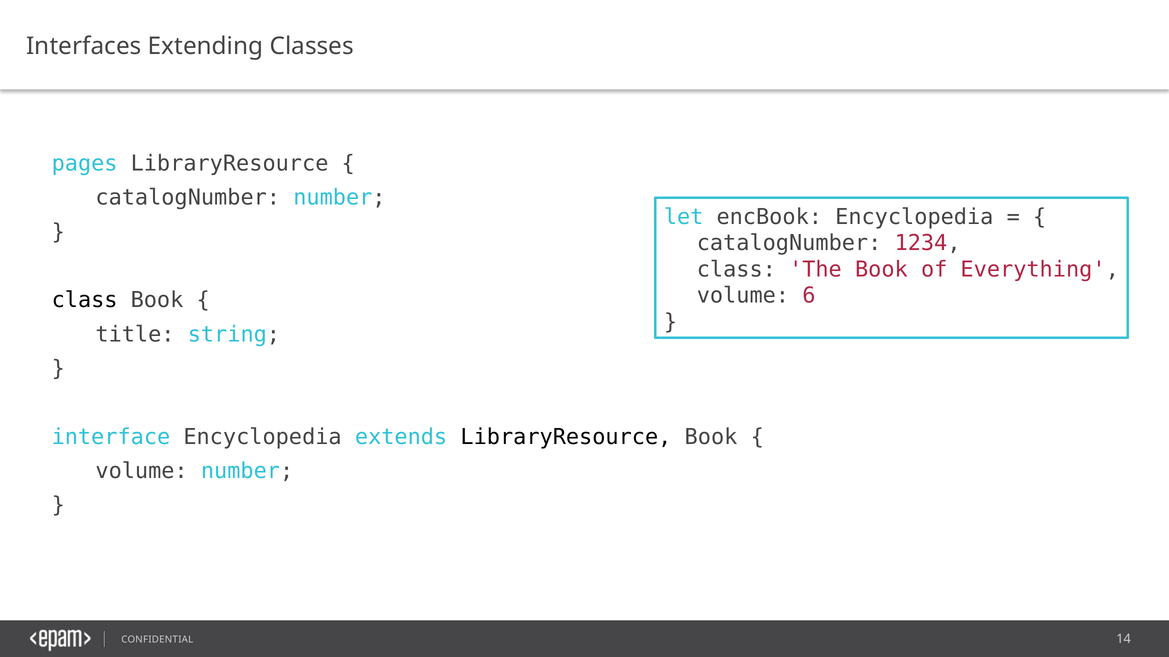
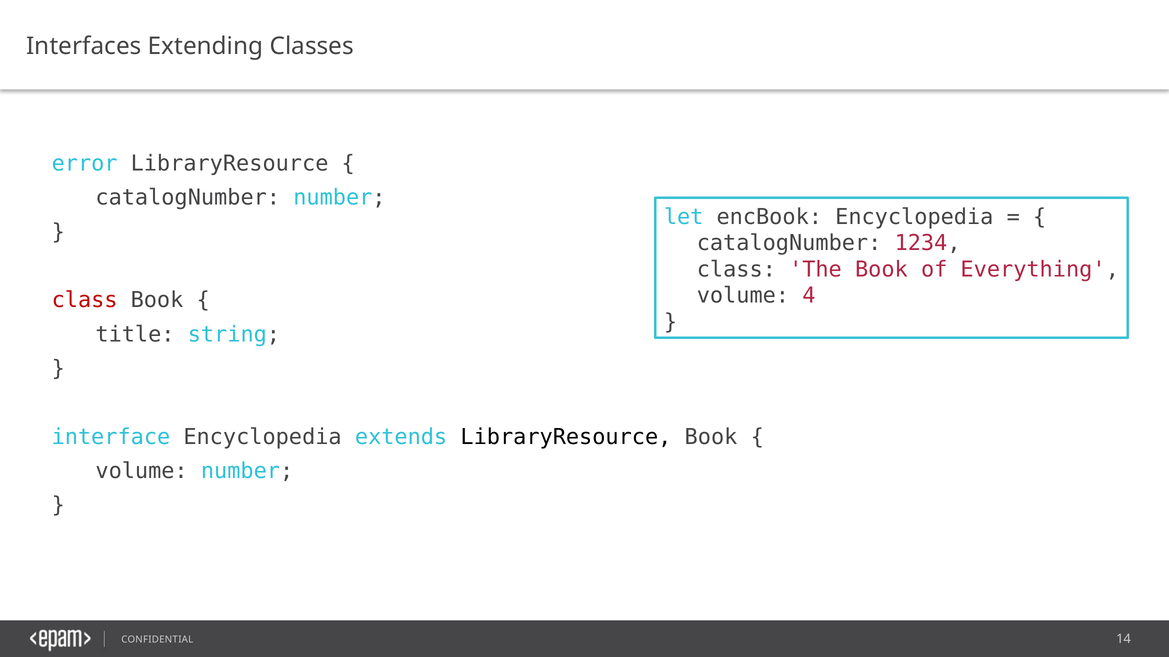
pages: pages -> error (85, 164)
6: 6 -> 4 (809, 296)
class colour: black -> red (85, 300)
